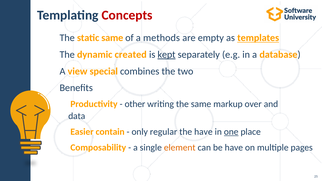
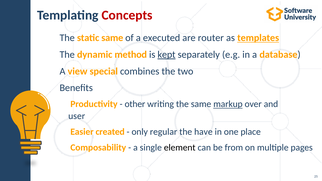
methods: methods -> executed (162, 38)
empty: empty -> router (211, 38)
created: created -> method (131, 55)
markup underline: none -> present (228, 104)
data: data -> user (77, 116)
contain: contain -> created (110, 132)
one underline: present -> none (231, 132)
element colour: orange -> black (180, 148)
be have: have -> from (234, 148)
